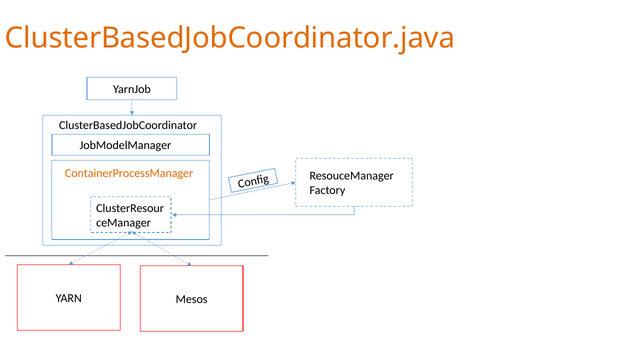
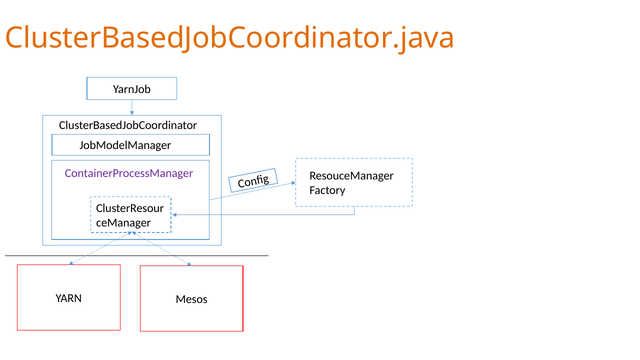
ContainerProcessManager colour: orange -> purple (129, 173)
